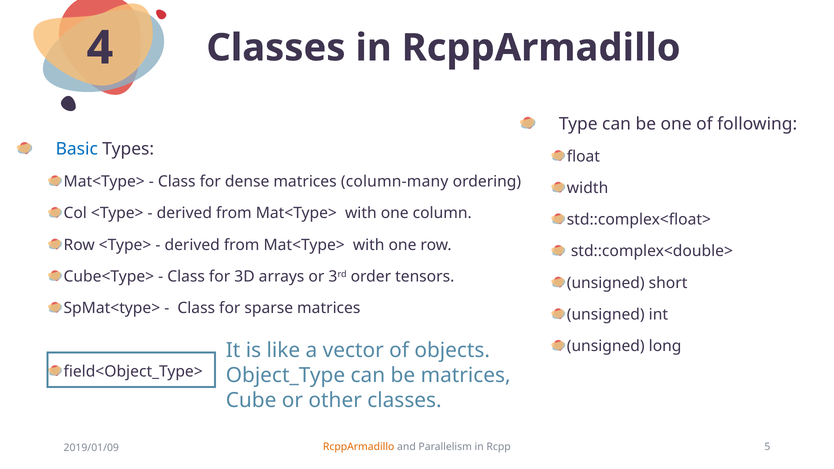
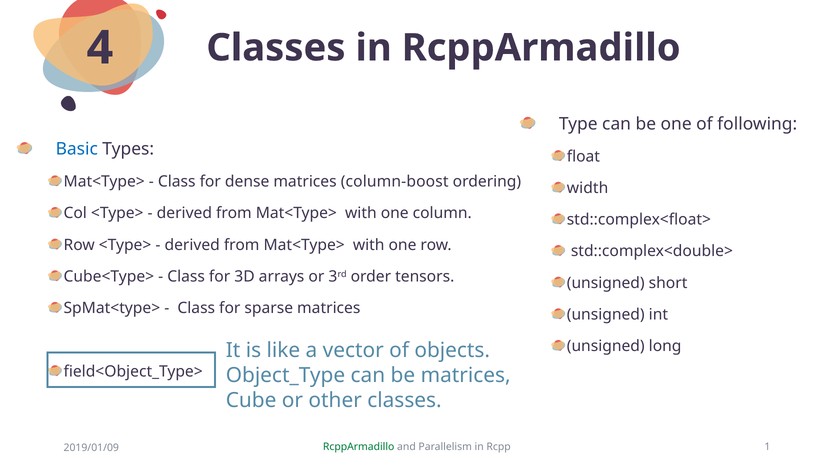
column-many: column-many -> column-boost (395, 182)
RcppArmadillo colour: orange -> green (359, 447)
5: 5 -> 1 (767, 447)
